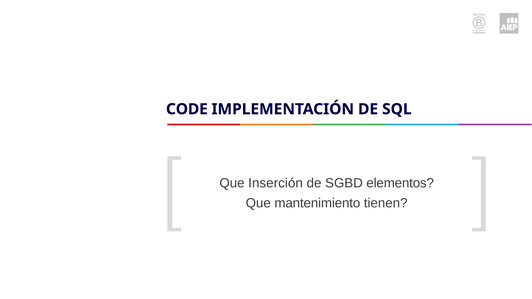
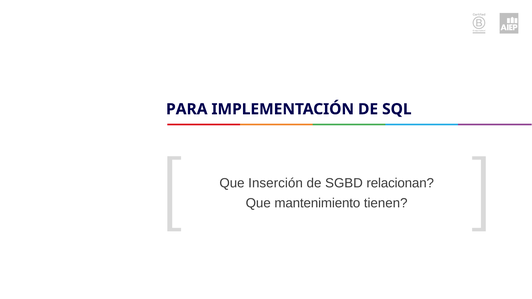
CODE: CODE -> PARA (187, 109)
elementos: elementos -> relacionan (400, 183)
